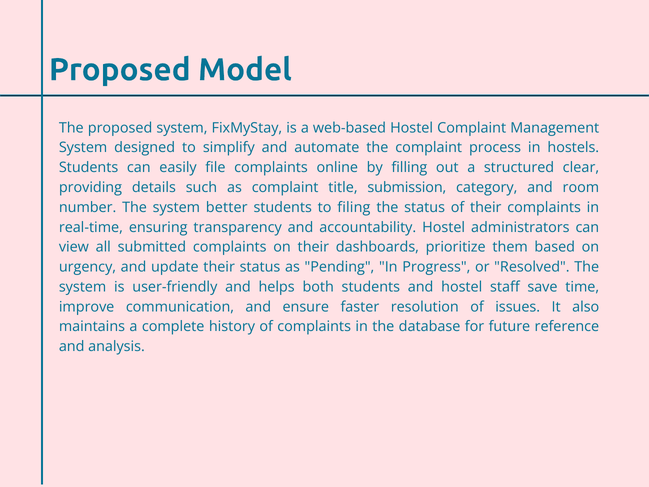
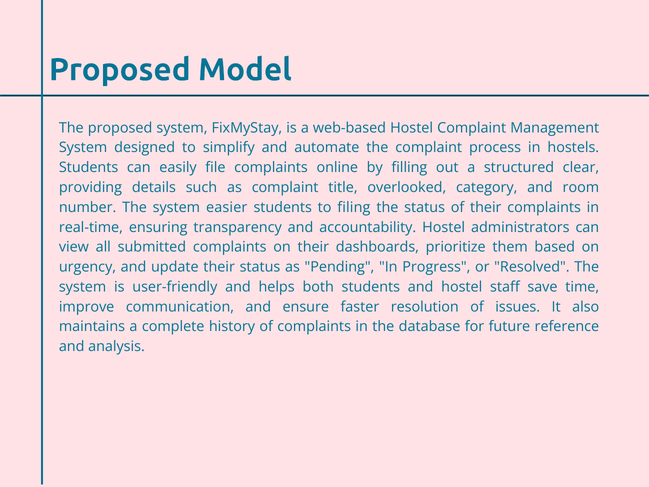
submission: submission -> overlooked (407, 187)
better: better -> easier (227, 207)
